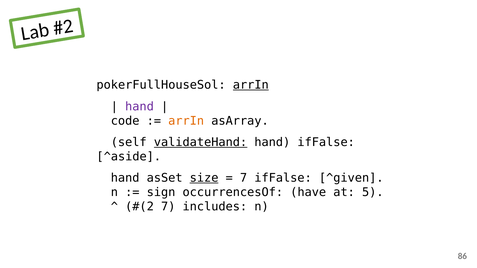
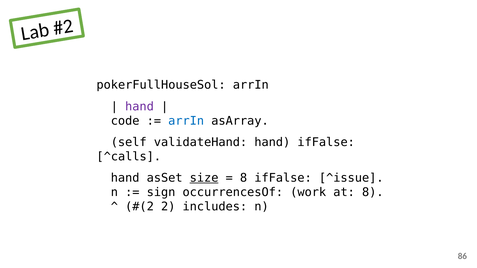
arrIn underline: present -> none (251, 85)
arrIn colour: orange -> blue (186, 121)
validateHand underline: present -> none (201, 142)
^aside: ^aside -> ^calls (129, 157)
7: 7 -> 8 (244, 178)
^given: ^given -> ^issue (351, 178)
have: have -> work (308, 192)
at 5: 5 -> 8 (373, 192)
7: 7 -> 2 (168, 207)
